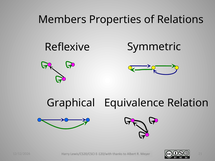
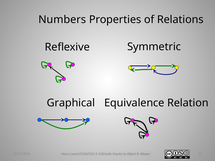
Members: Members -> Numbers (62, 20)
